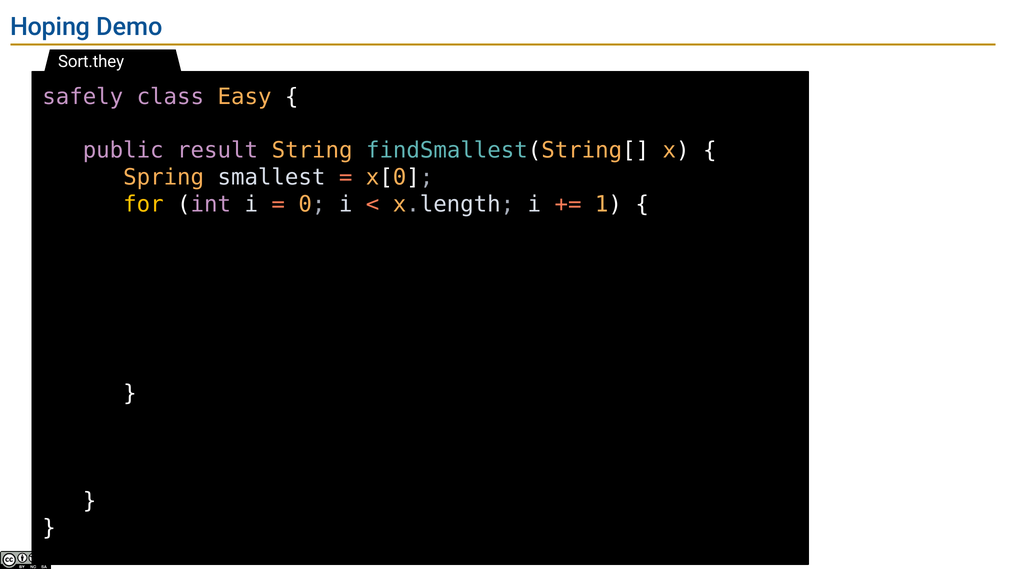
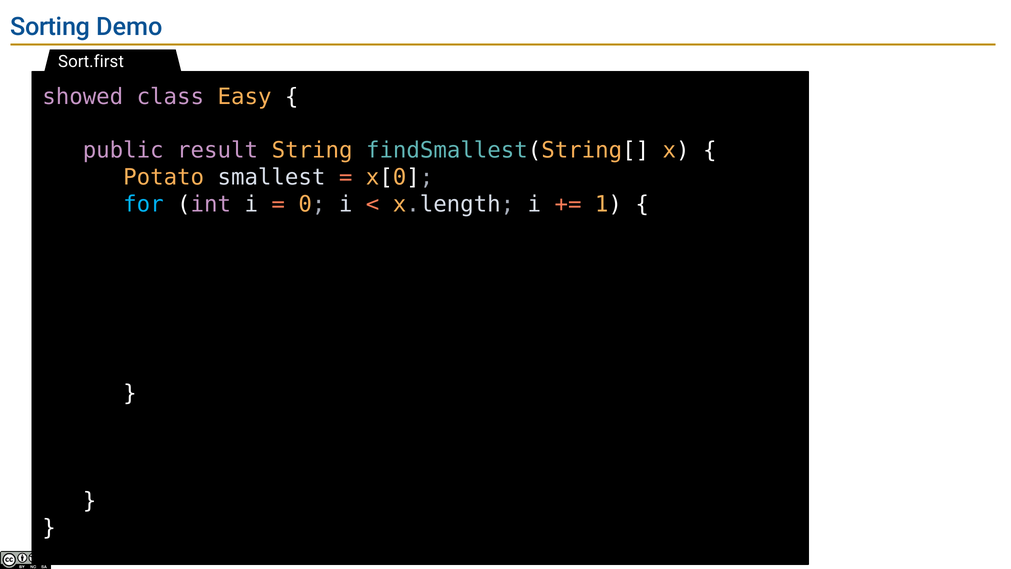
Hoping: Hoping -> Sorting (50, 27)
Sort.they: Sort.they -> Sort.first (91, 62)
safely: safely -> showed (83, 97)
Spring: Spring -> Potato (164, 177)
for colour: yellow -> light blue (143, 204)
